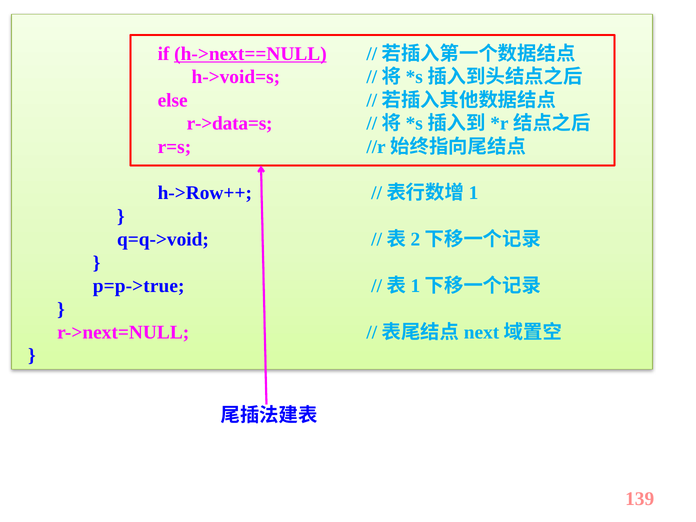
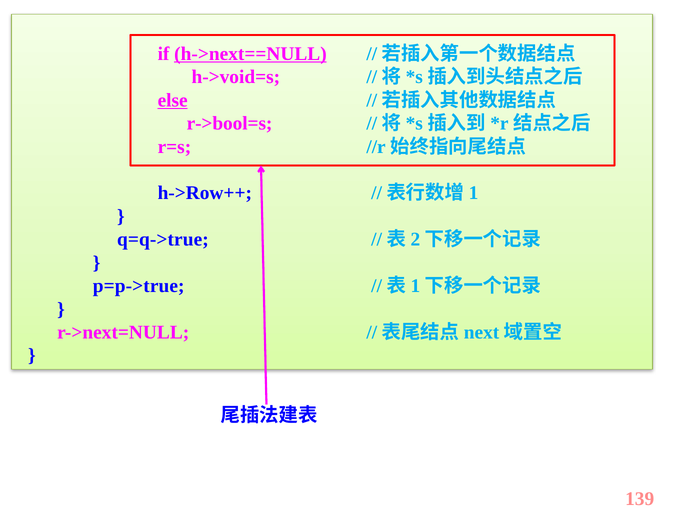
else underline: none -> present (173, 100)
r->data=s: r->data=s -> r->bool=s (230, 123)
q=q->void: q=q->void -> q=q->true (163, 240)
